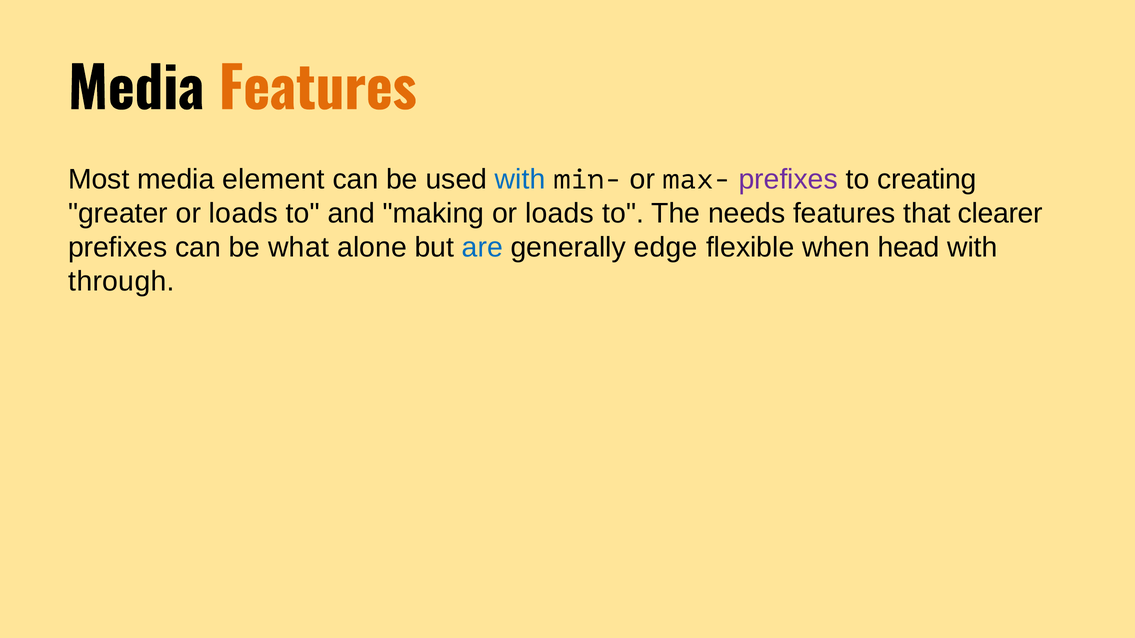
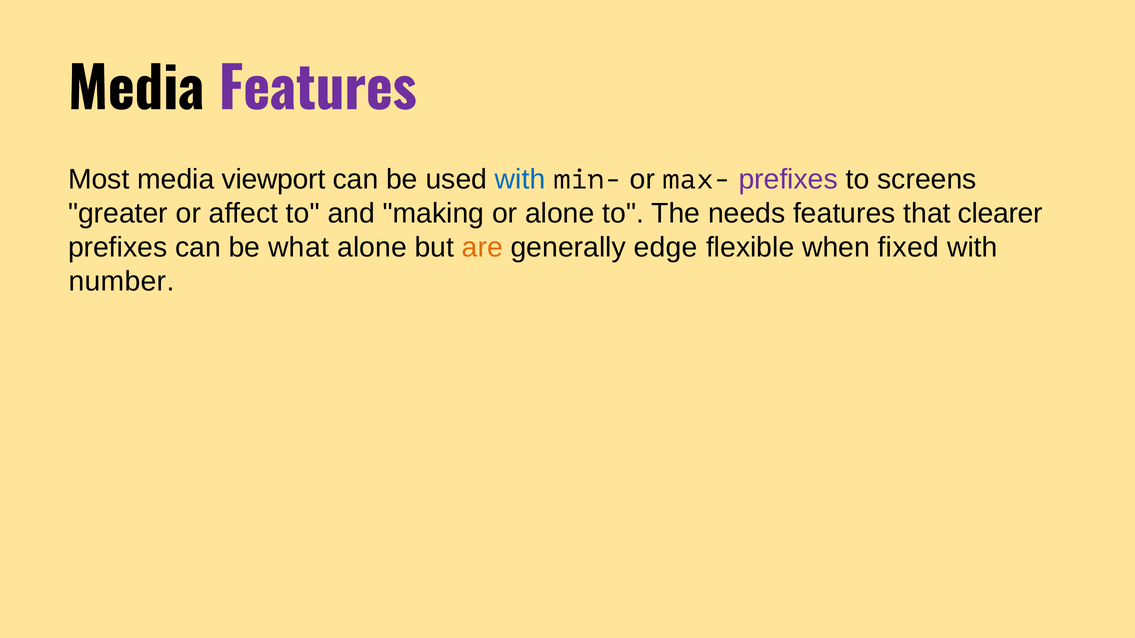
Features colour: orange -> purple (318, 91)
element: element -> viewport (274, 179)
creating: creating -> screens (927, 179)
greater or loads: loads -> affect (244, 213)
loads: loads -> alone (560, 213)
are colour: blue -> orange (482, 247)
head: head -> fixed (908, 247)
through: through -> number (122, 281)
